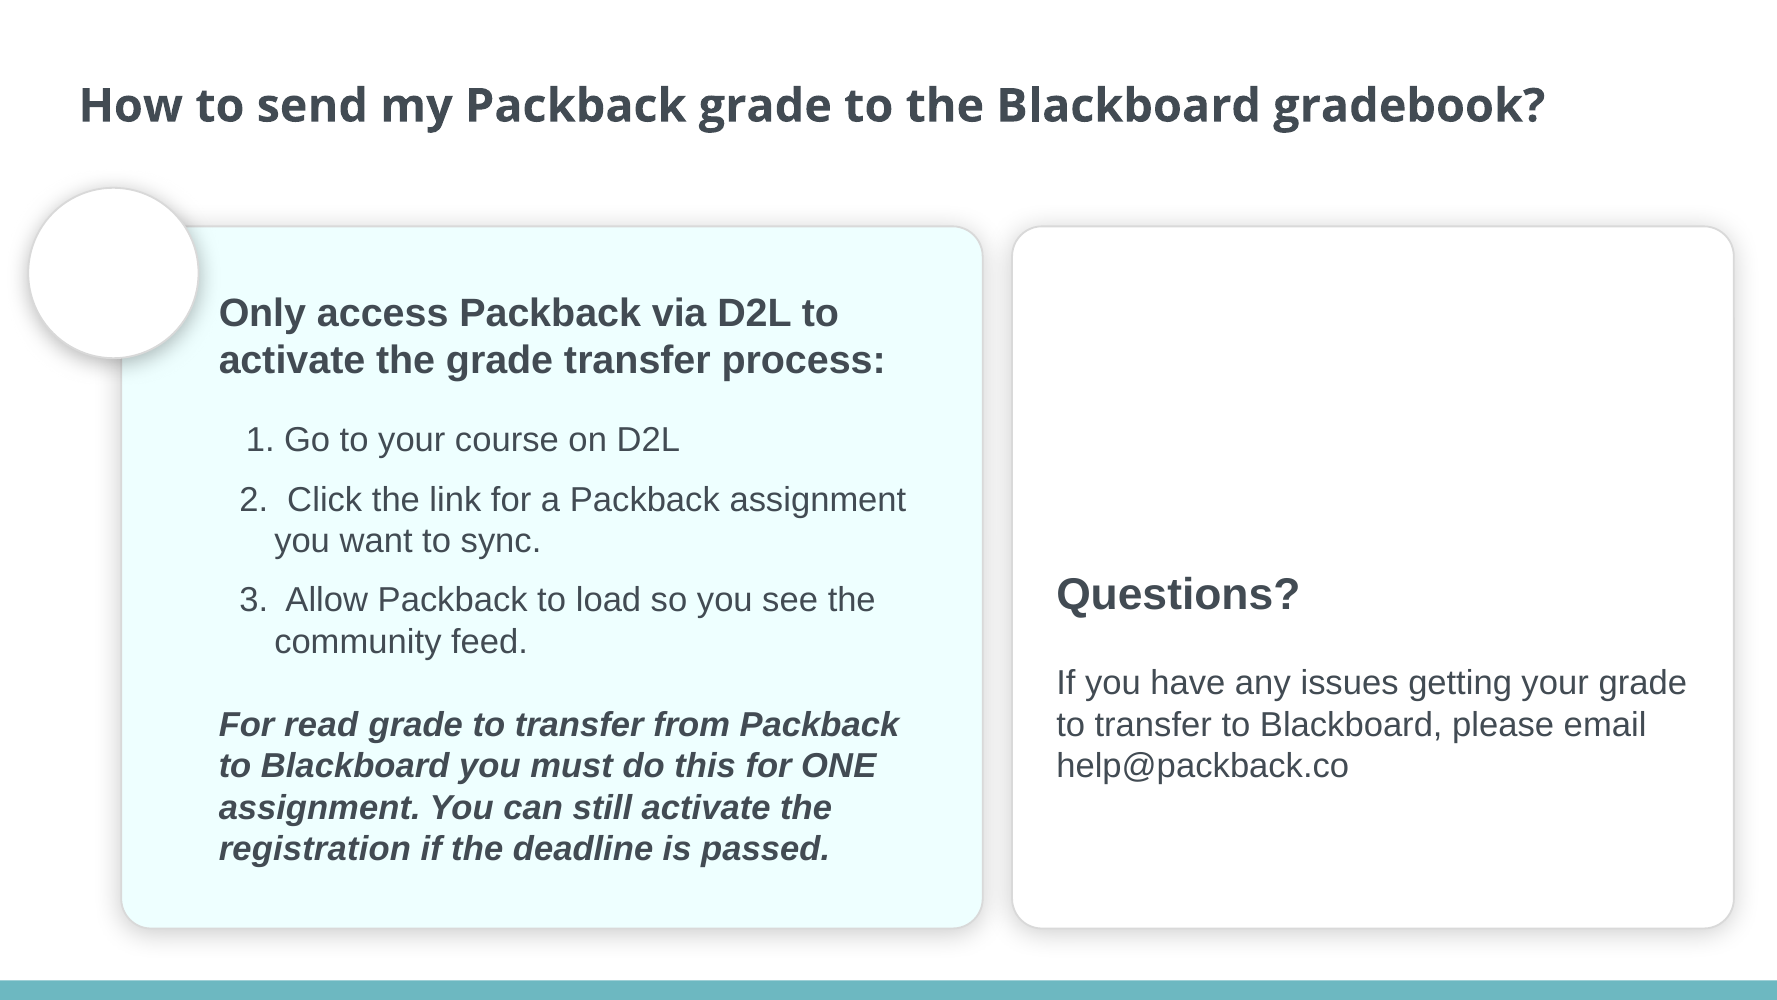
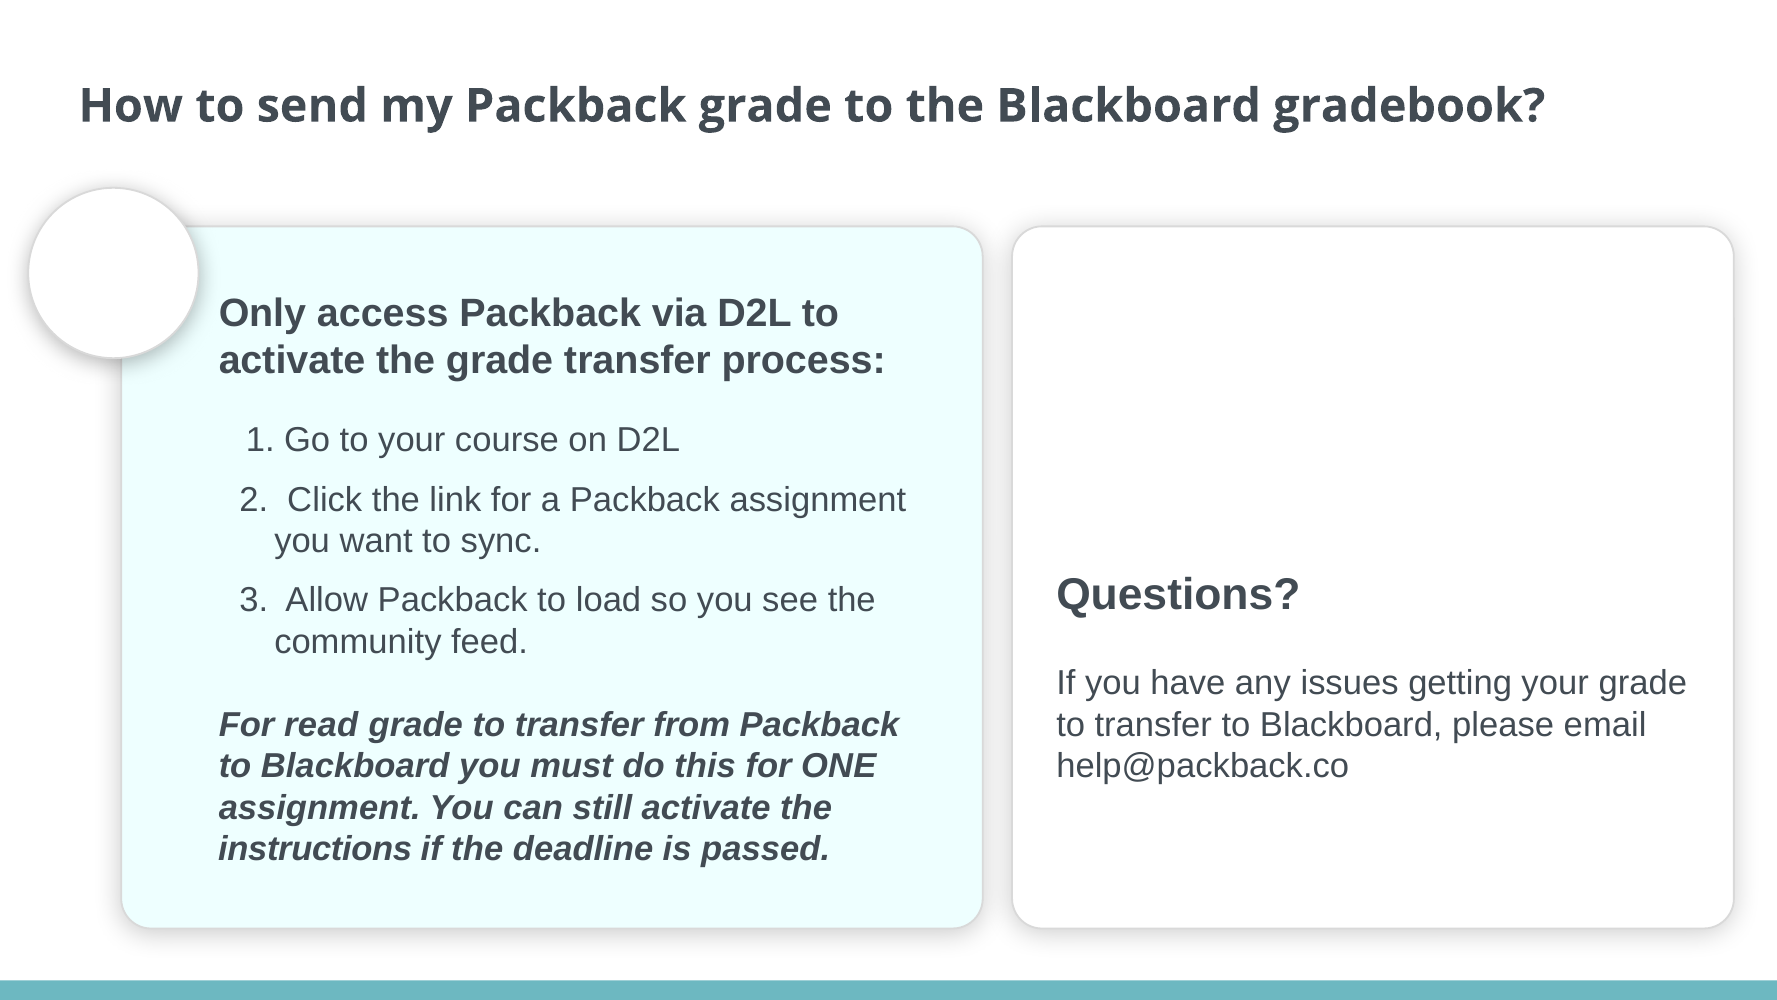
registration: registration -> instructions (315, 849)
